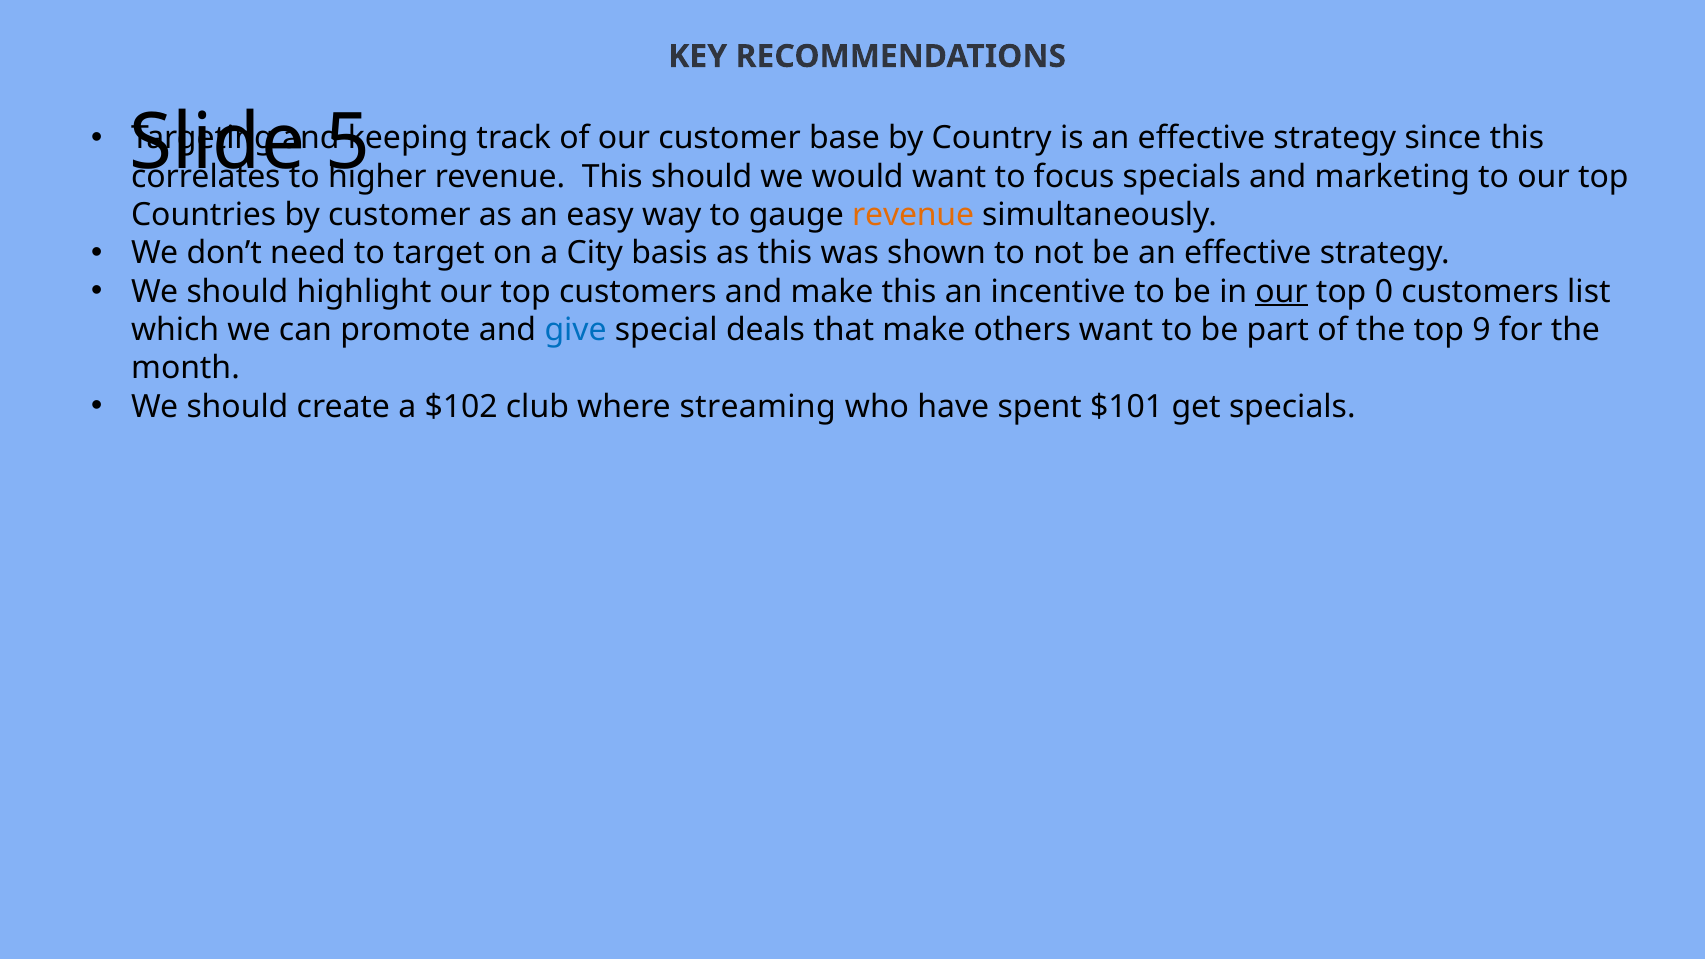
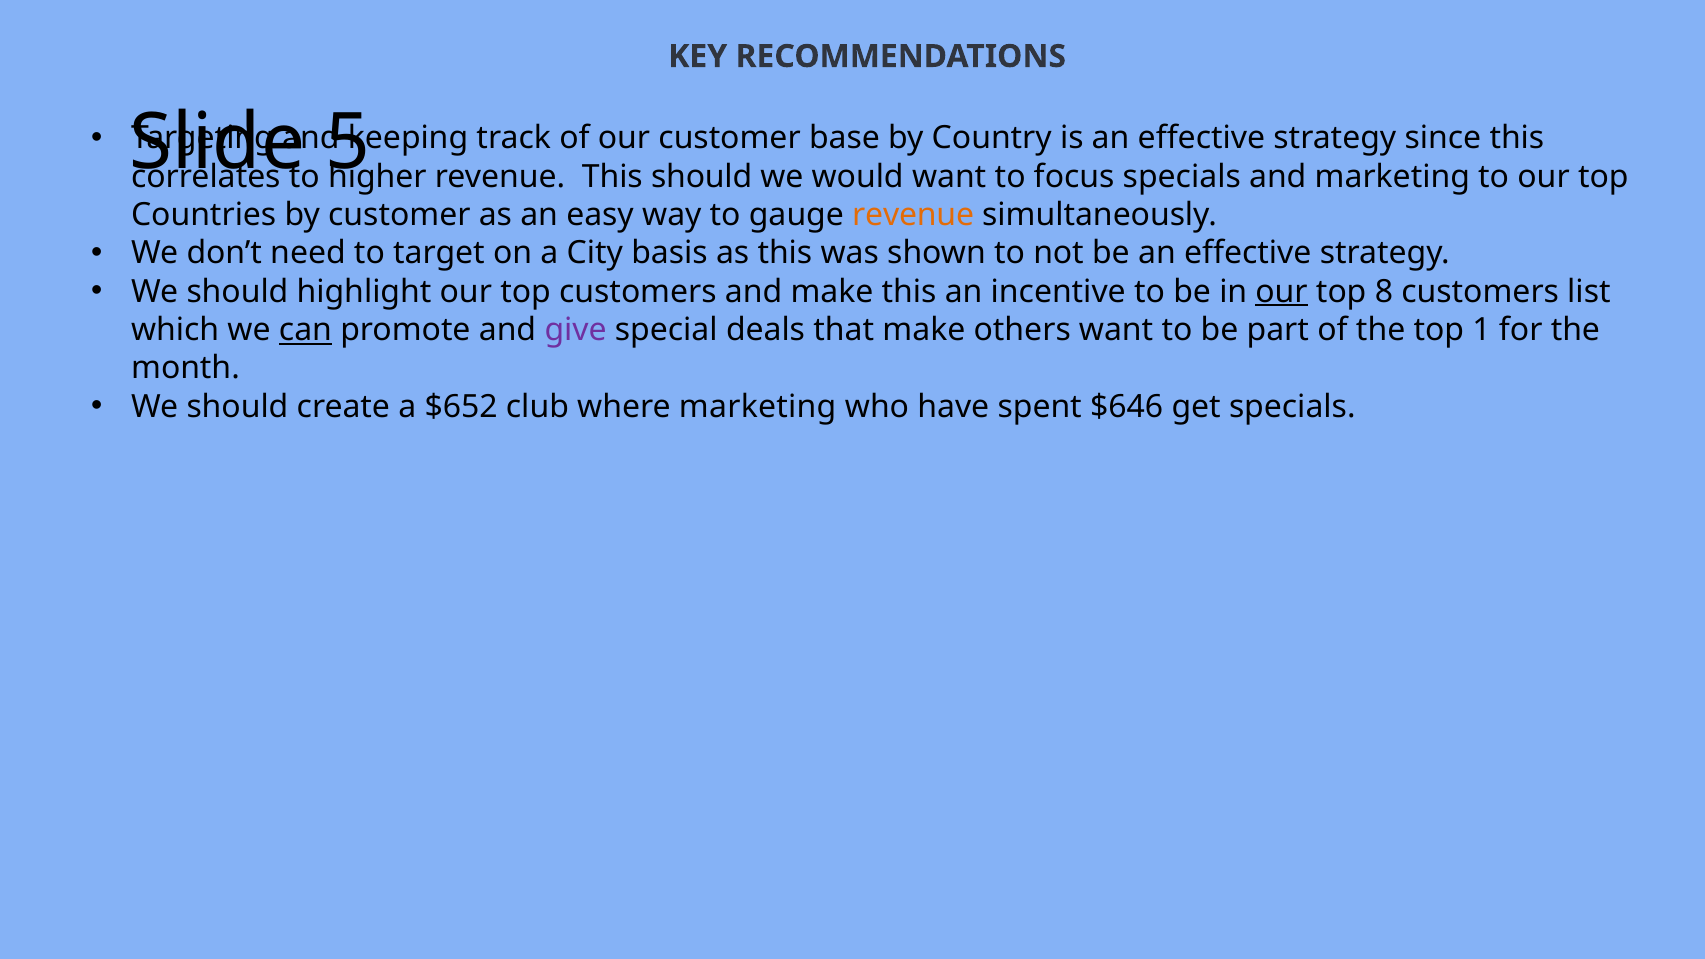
0: 0 -> 8 (1384, 292)
can underline: none -> present (305, 330)
give colour: blue -> purple (576, 330)
9: 9 -> 1 (1482, 330)
$102: $102 -> $652 (461, 407)
where streaming: streaming -> marketing (758, 407)
$101: $101 -> $646 (1127, 407)
